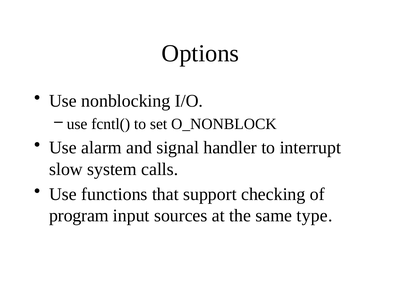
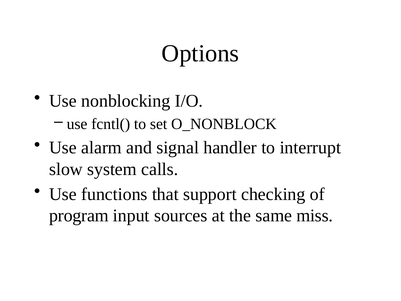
type: type -> miss (315, 215)
